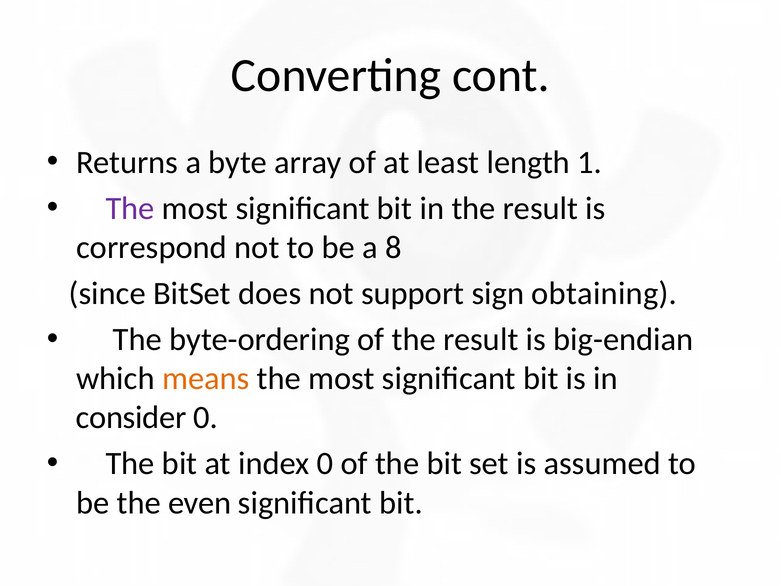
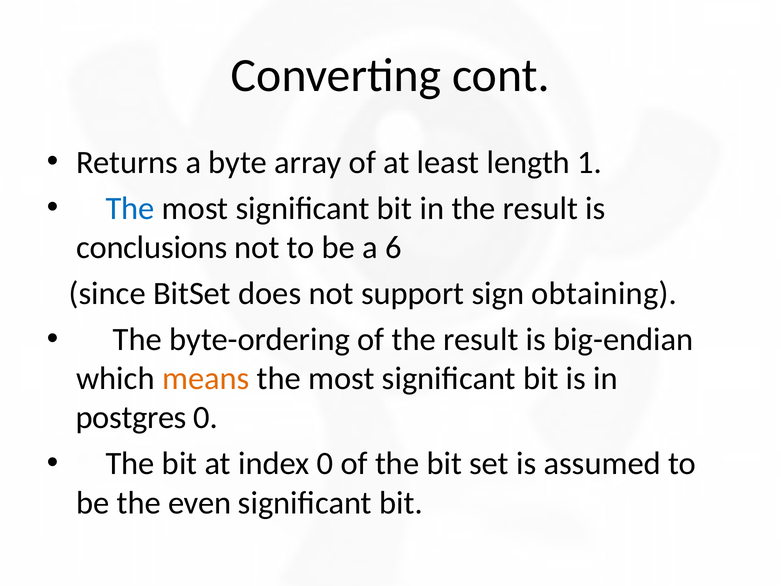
The colour: purple -> blue (130, 208)
correspond: correspond -> conclusions (152, 247)
8: 8 -> 6 (394, 247)
consider: consider -> postgres (131, 418)
